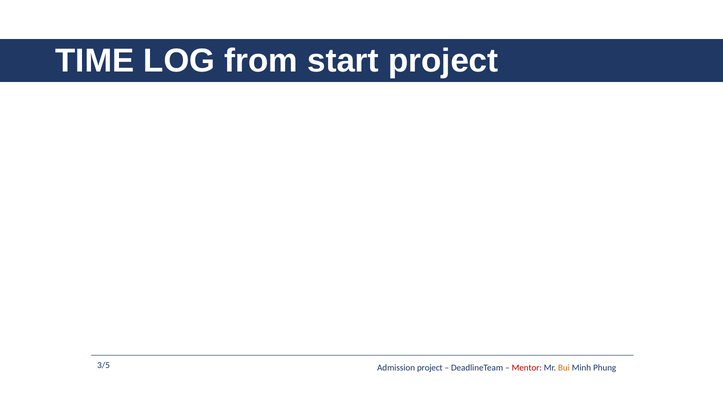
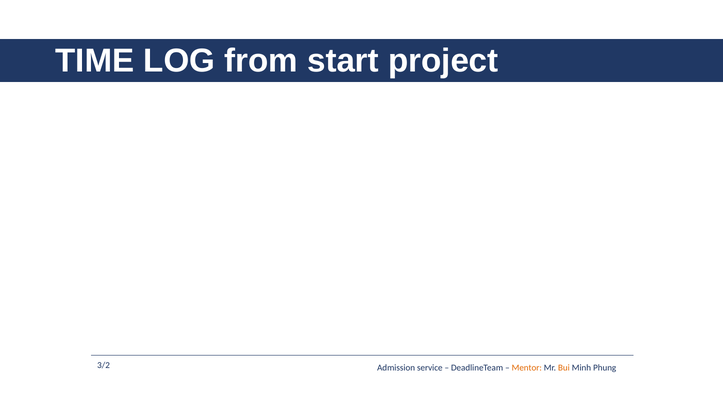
3/5: 3/5 -> 3/2 (104, 366)
Admission project: project -> service (430, 368)
Mentor colour: red -> orange (527, 368)
